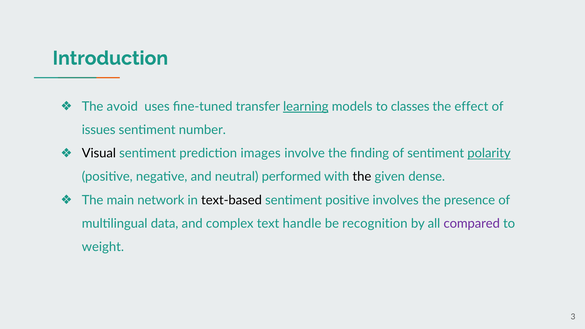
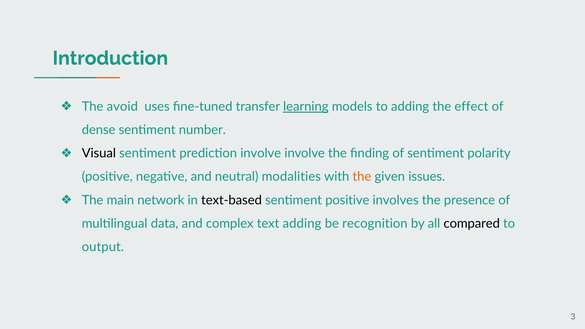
to classes: classes -> adding (410, 107)
issues: issues -> dense (99, 130)
prediction images: images -> involve (261, 153)
polarity underline: present -> none (489, 153)
performed: performed -> modalities (291, 177)
the colour: black -> orange (362, 177)
dense: dense -> issues (427, 177)
text handle: handle -> adding (302, 223)
compared colour: purple -> black (472, 223)
weight: weight -> output (103, 247)
